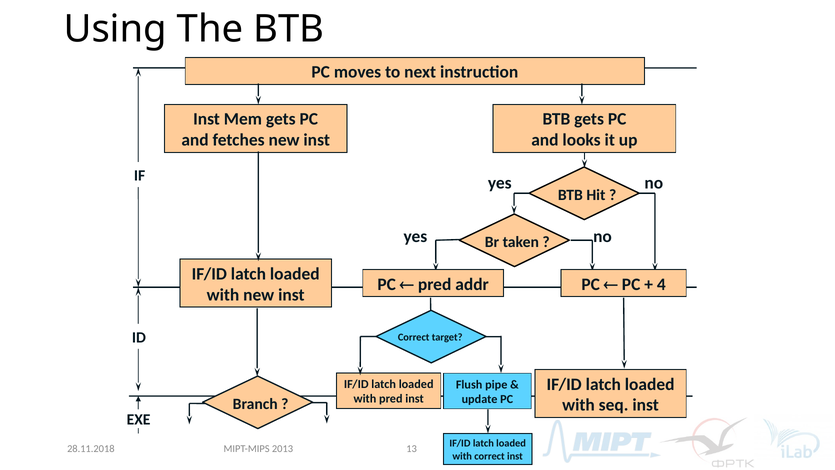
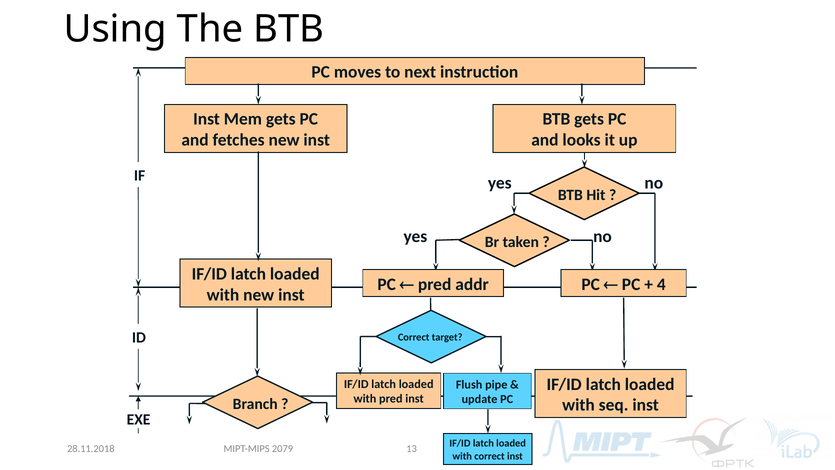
2013: 2013 -> 2079 (283, 449)
